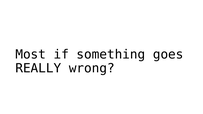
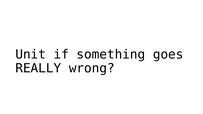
Most: Most -> Unit (31, 55)
